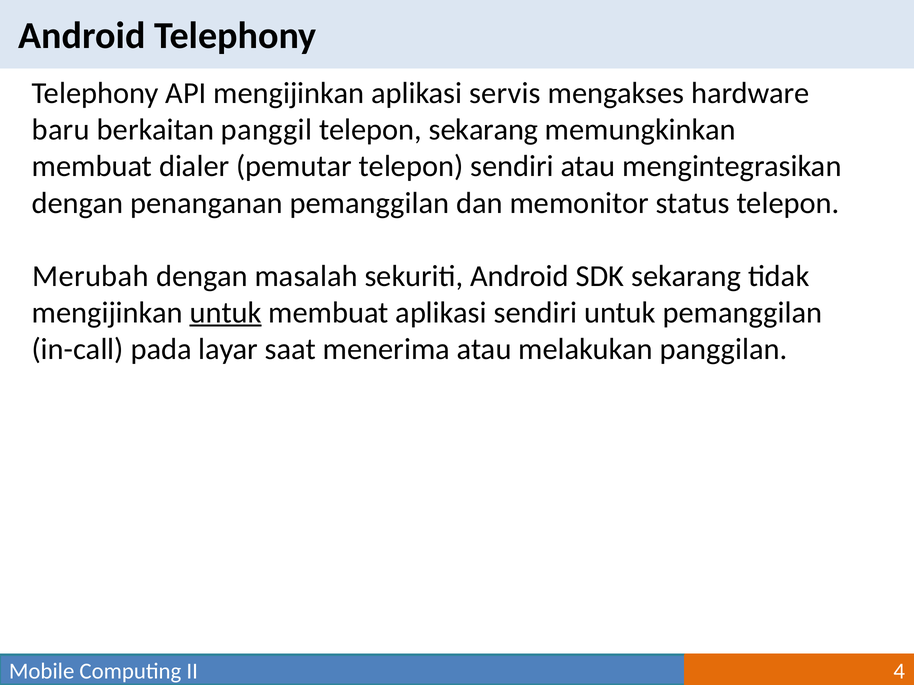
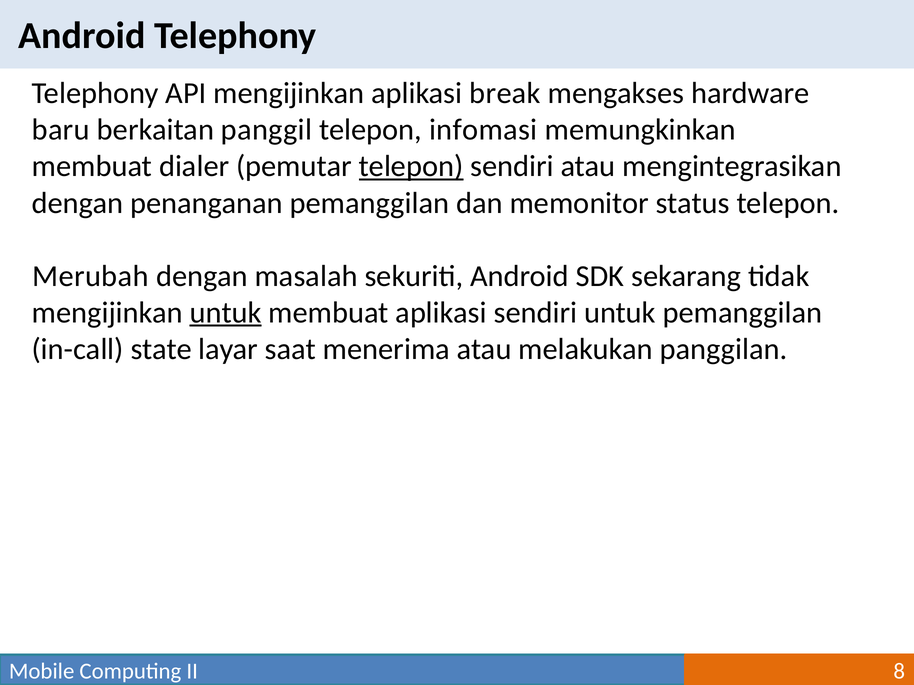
servis: servis -> break (505, 93)
telepon sekarang: sekarang -> infomasi (483, 130)
telepon underline: none -> present (411, 167)
pada: pada -> state (161, 349)
4: 4 -> 8 (899, 672)
